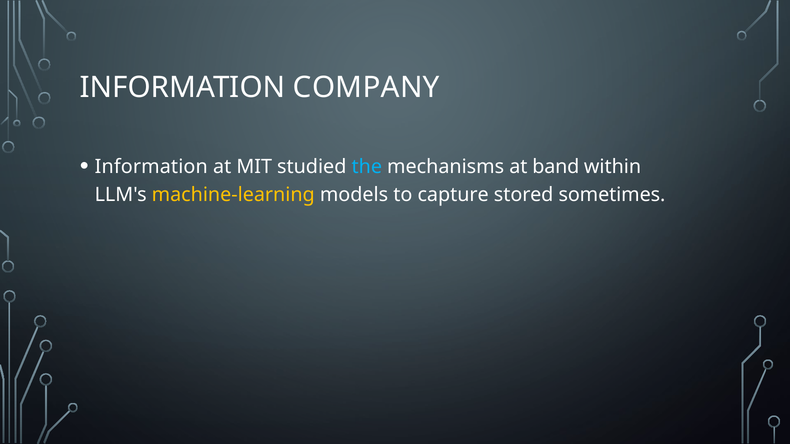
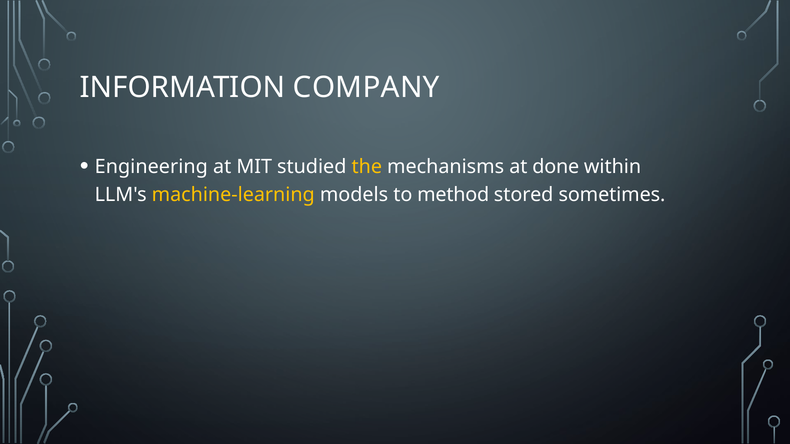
Information: Information -> Engineering (151, 167)
the colour: light blue -> yellow (367, 167)
band: band -> done (556, 167)
capture: capture -> method (453, 195)
